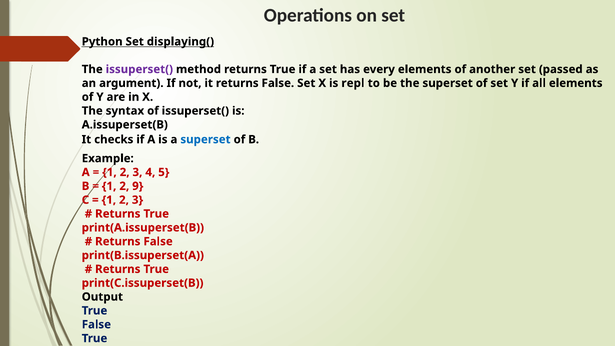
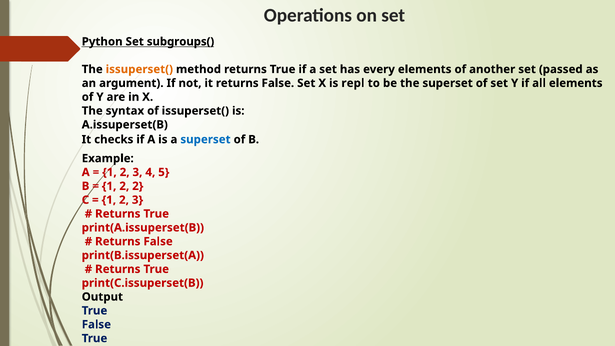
displaying(: displaying( -> subgroups( (181, 42)
issuperset( colour: purple -> orange (139, 69)
2 9: 9 -> 2 (138, 186)
